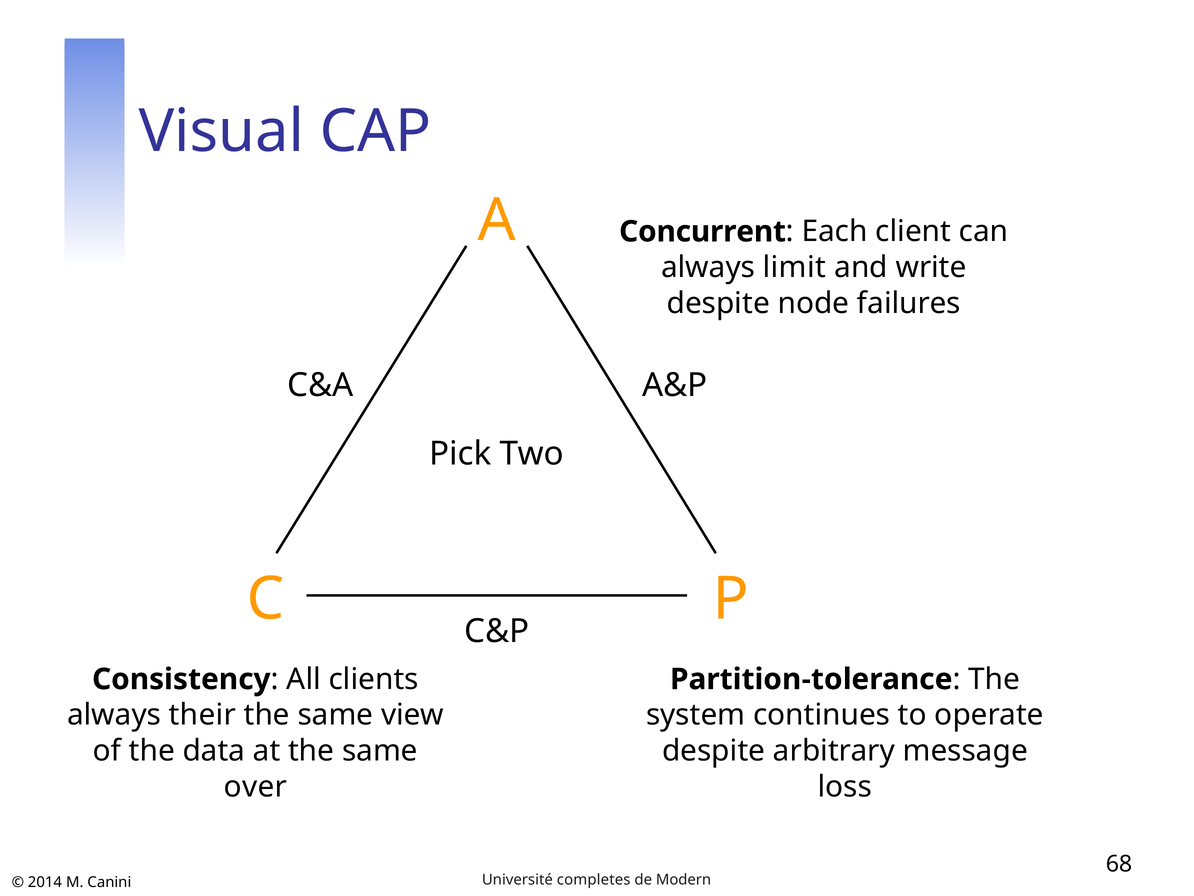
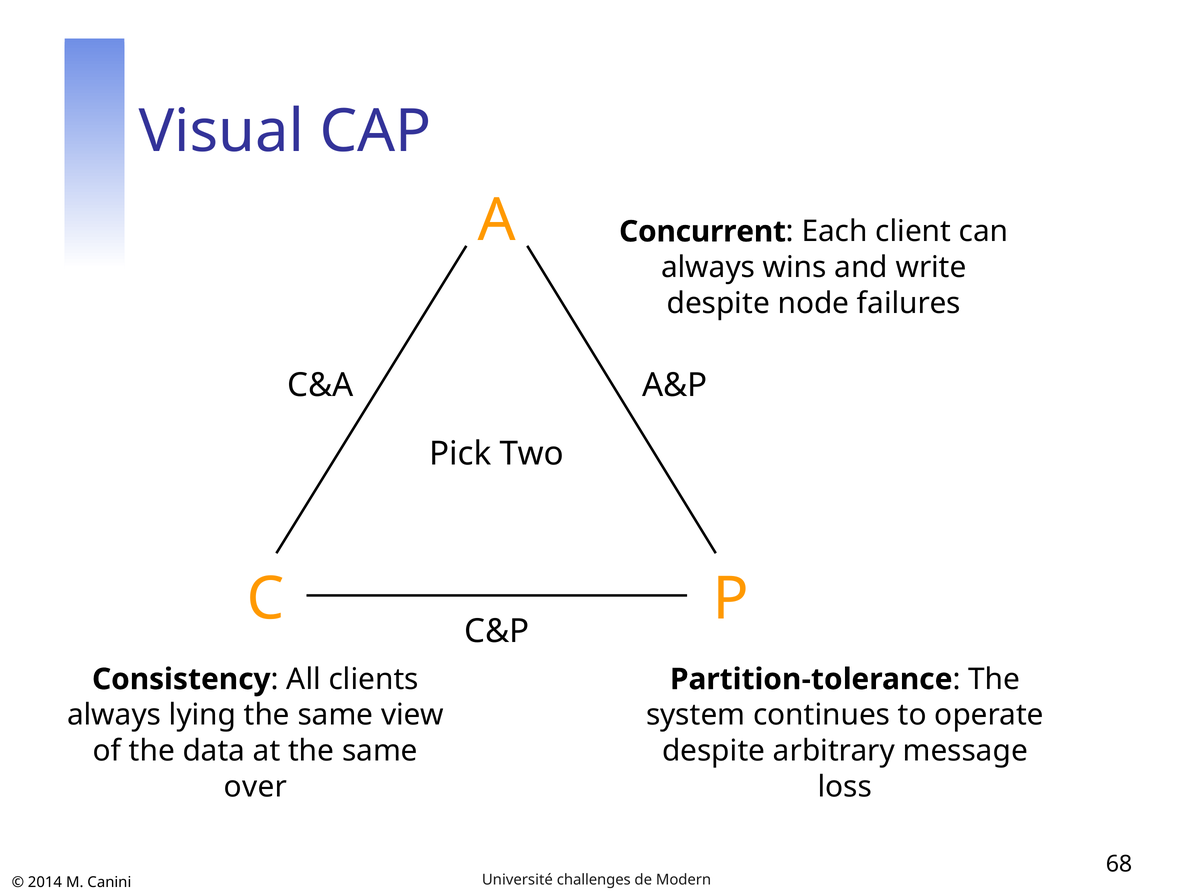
limit: limit -> wins (795, 267)
their: their -> lying (203, 715)
completes: completes -> challenges (594, 879)
